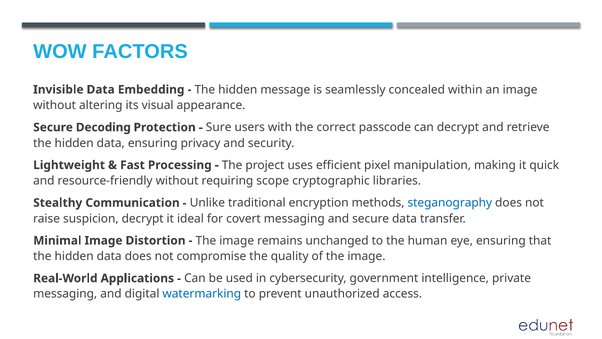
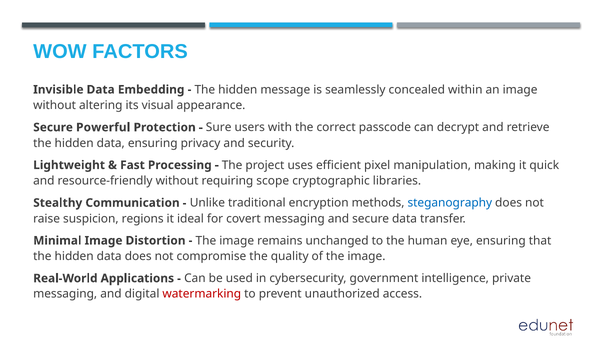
Decoding: Decoding -> Powerful (103, 127)
suspicion decrypt: decrypt -> regions (143, 218)
watermarking colour: blue -> red (202, 294)
